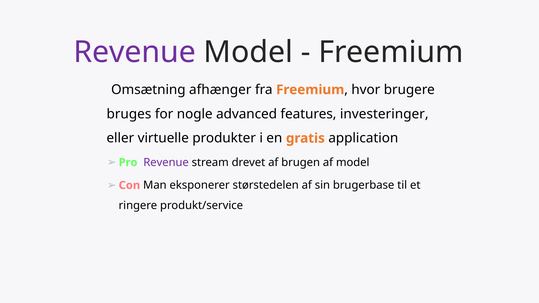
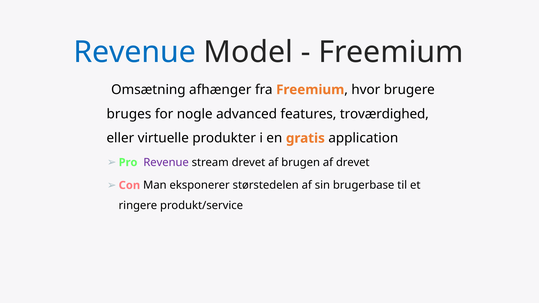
Revenue colour: purple -> blue (135, 52)
investeringer: investeringer -> troværdighed (384, 114)
af model: model -> drevet (353, 162)
